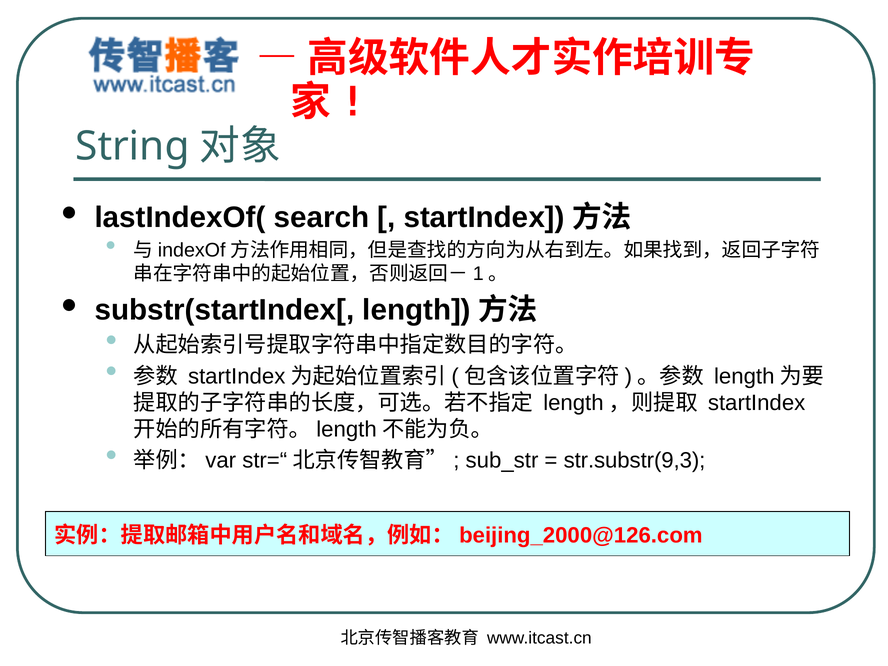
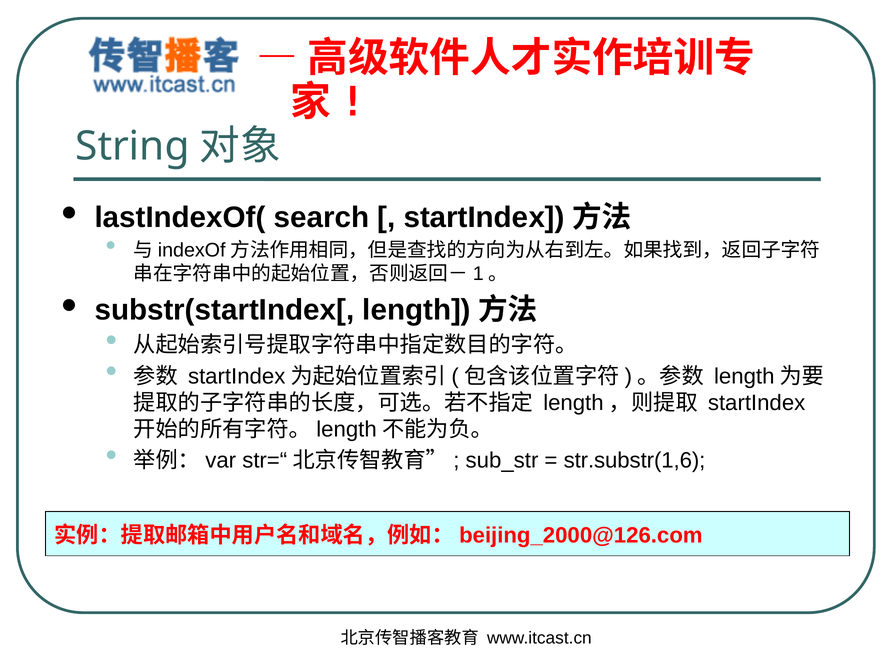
str.substr(9,3: str.substr(9,3 -> str.substr(1,6 (634, 461)
